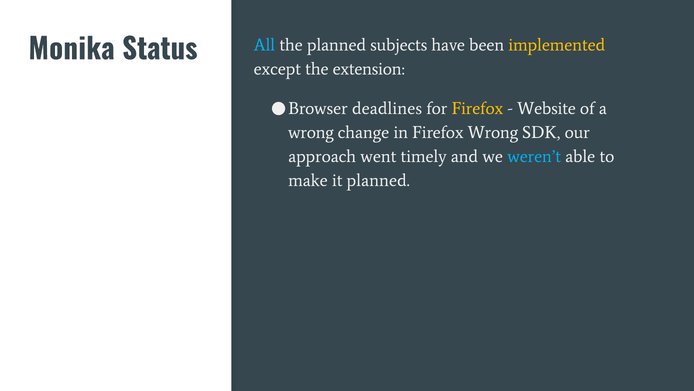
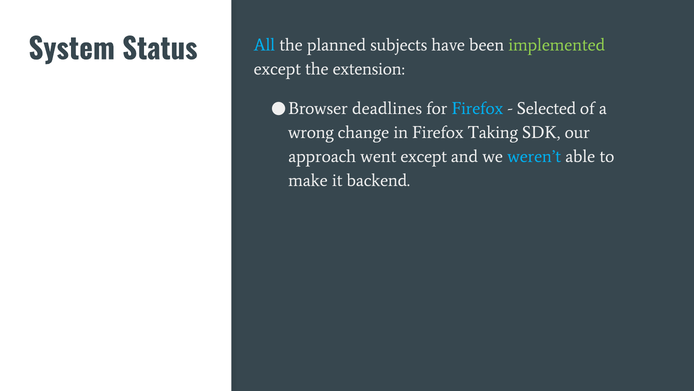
Monika: Monika -> System (72, 50)
implemented colour: yellow -> light green (557, 45)
Firefox colour: yellow -> light blue (477, 108)
Website: Website -> Selected (546, 108)
Firefox Wrong: Wrong -> Taking (493, 132)
went timely: timely -> except (424, 156)
it planned: planned -> backend (378, 180)
